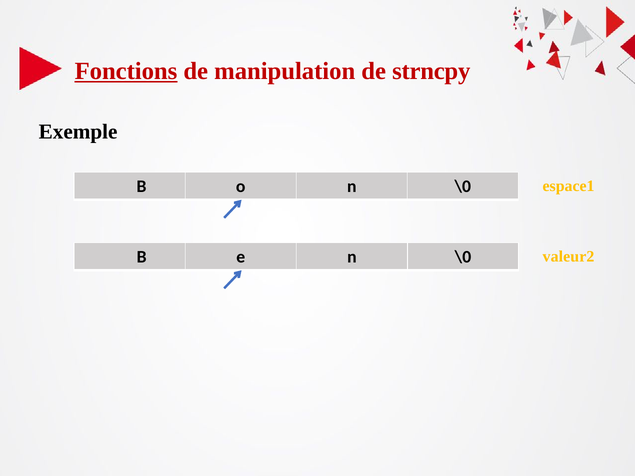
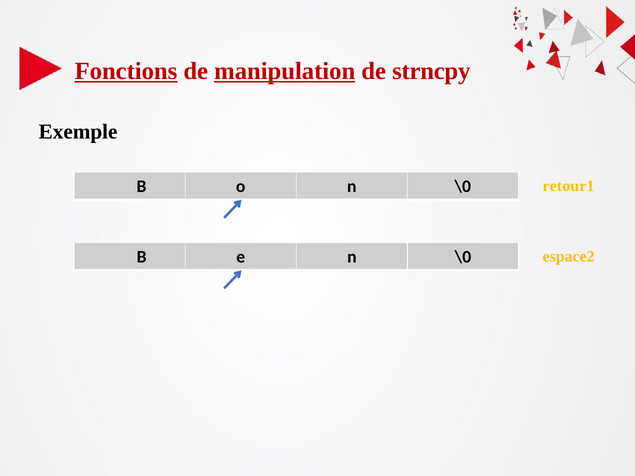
manipulation underline: none -> present (285, 71)
espace1: espace1 -> retour1 (568, 186)
valeur2: valeur2 -> espace2 (569, 257)
